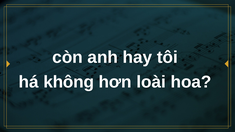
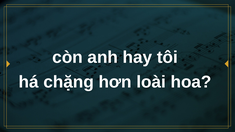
không: không -> chặng (69, 82)
